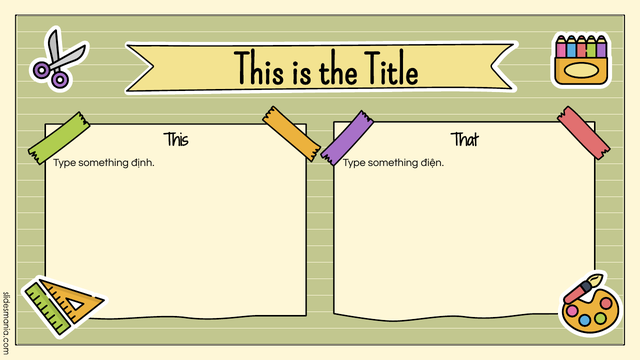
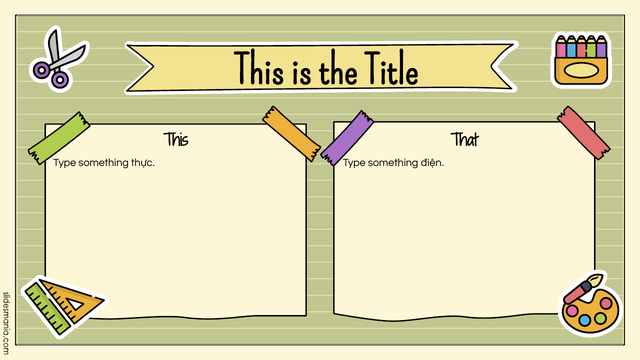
định: định -> thực (143, 163)
